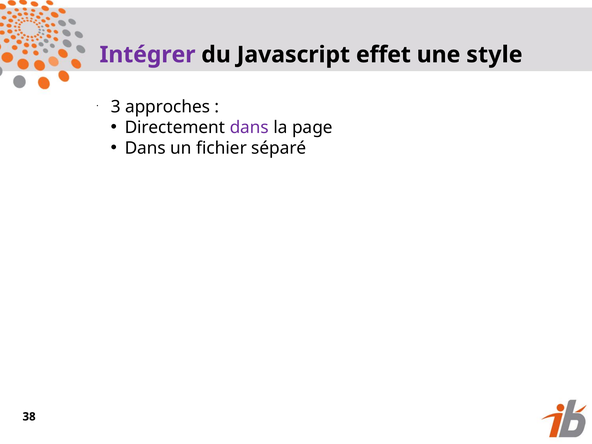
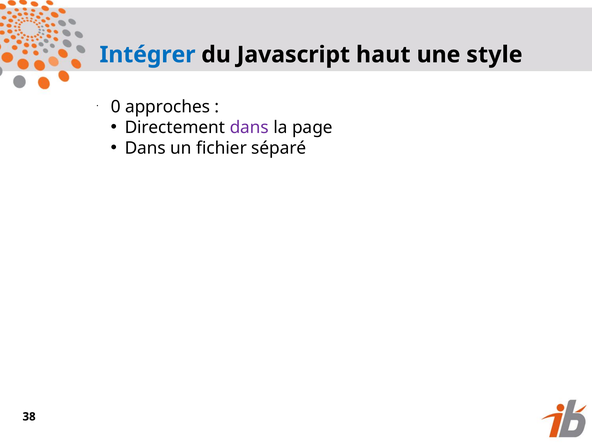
Intégrer colour: purple -> blue (148, 55)
effet: effet -> haut (383, 55)
3: 3 -> 0 (116, 107)
